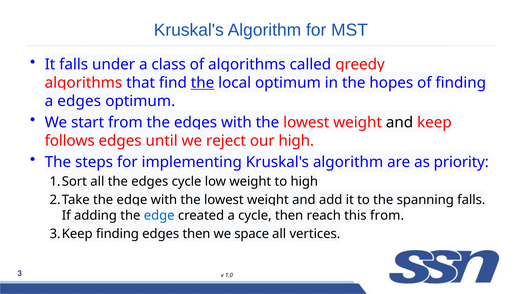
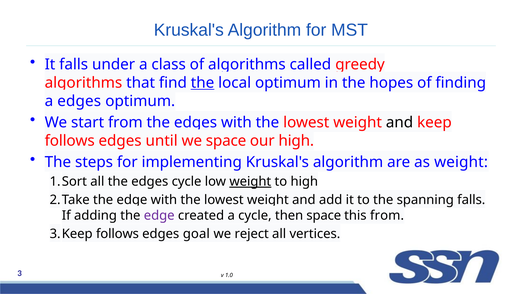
we reject: reject -> space (226, 141)
as priority: priority -> weight (461, 162)
weight underline: none -> present (250, 181)
edge colour: blue -> purple (159, 215)
then reach: reach -> space (324, 215)
finding: finding -> follows (117, 233)
edges then: then -> goal (196, 233)
space: space -> reject (252, 233)
